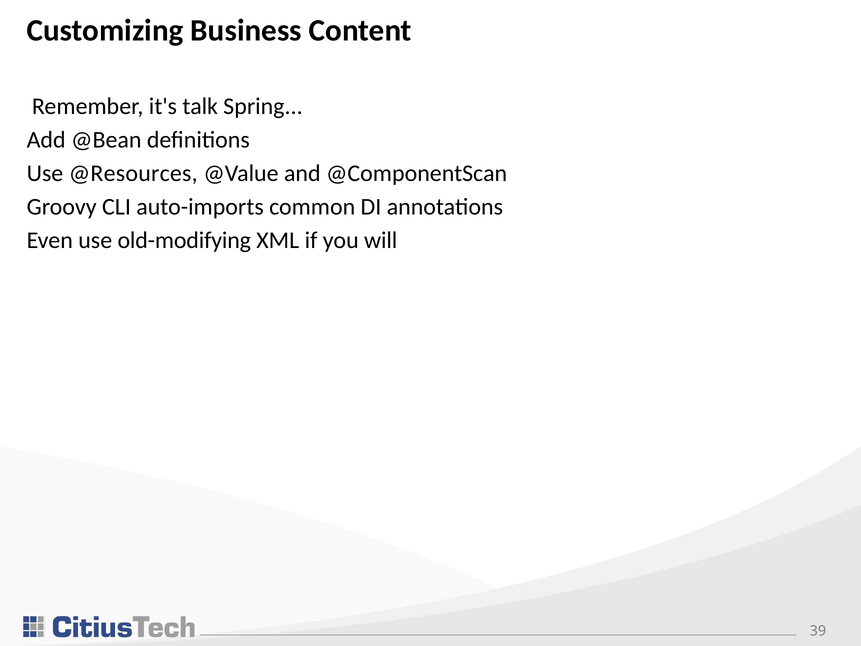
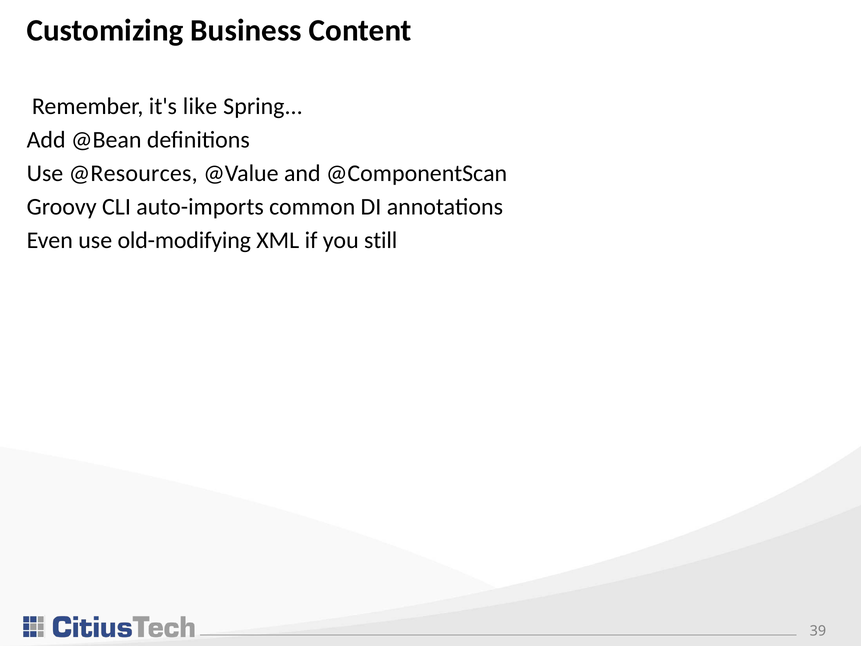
talk: talk -> like (200, 106)
will: will -> still (381, 240)
